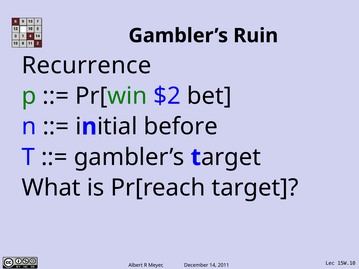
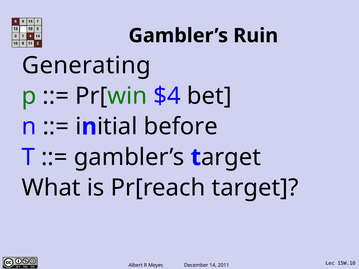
Recurrence: Recurrence -> Generating (86, 65)
$2: $2 -> $4 (167, 96)
